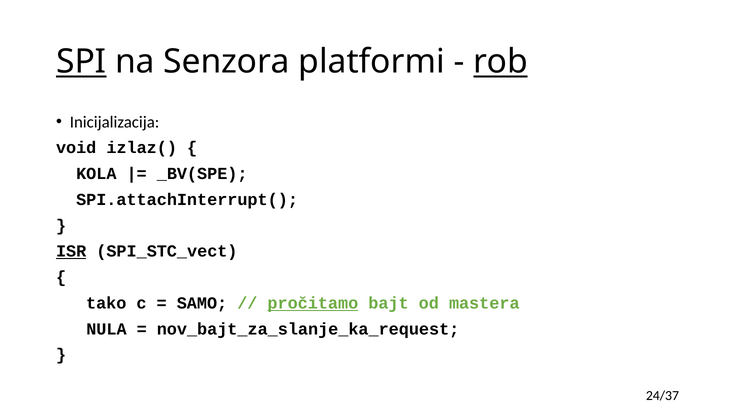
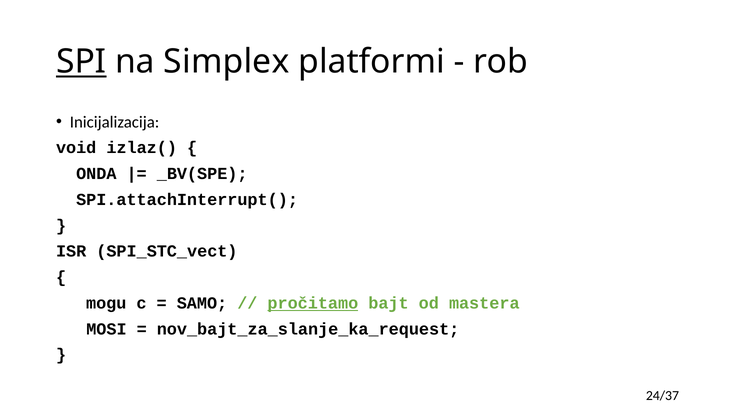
Senzora: Senzora -> Simplex (226, 62)
rob underline: present -> none (501, 62)
KOLA: KOLA -> ONDA (96, 173)
ISR underline: present -> none (71, 251)
tako: tako -> mogu (106, 303)
NULA: NULA -> MOSI (106, 329)
